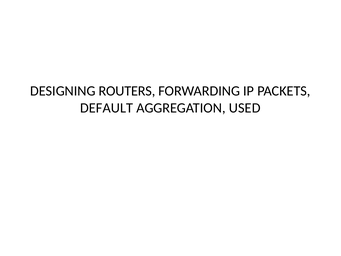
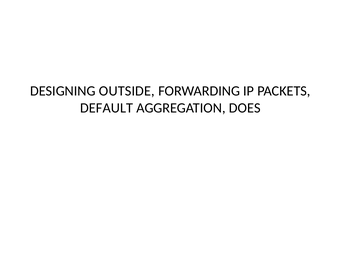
ROUTERS: ROUTERS -> OUTSIDE (127, 91)
USED: USED -> DOES (245, 108)
